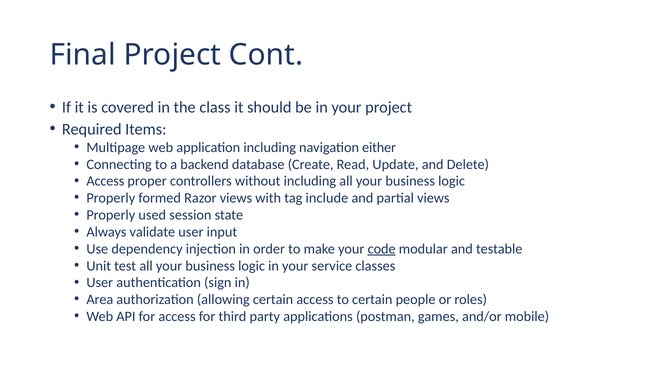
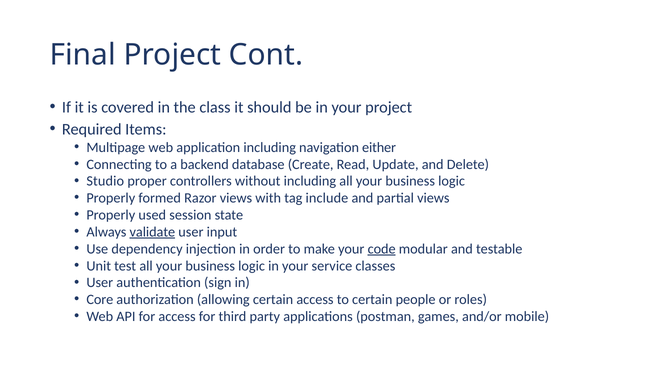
Access: Access -> Studio (105, 181)
validate underline: none -> present (152, 232)
Area: Area -> Core (100, 299)
